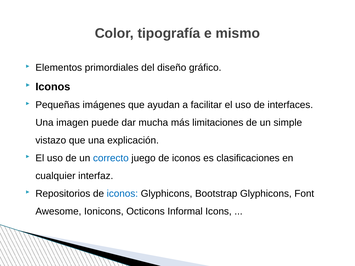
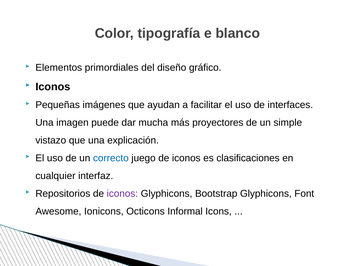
mismo: mismo -> blanco (238, 33)
limitaciones: limitaciones -> proyectores (218, 123)
iconos colour: blue -> purple (122, 194)
